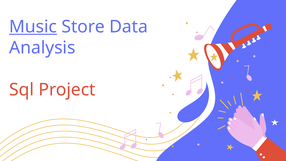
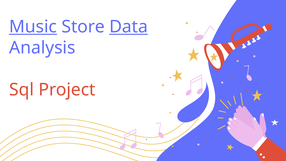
Data underline: none -> present (129, 27)
